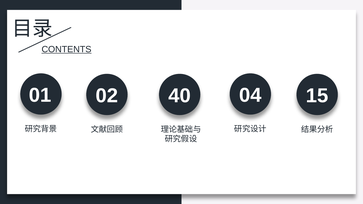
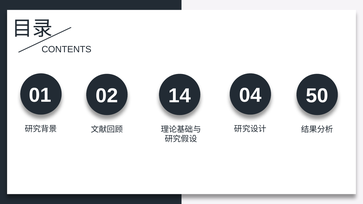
CONTENTS underline: present -> none (66, 49)
40: 40 -> 14 (180, 96)
15: 15 -> 50 (317, 96)
